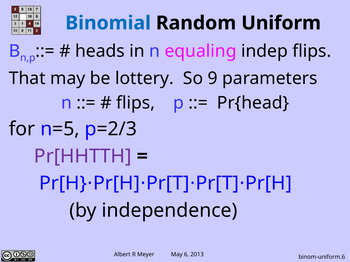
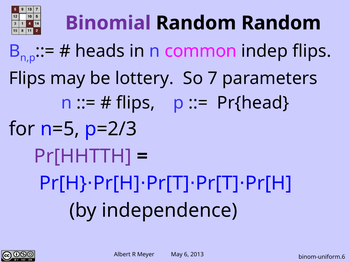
Binomial colour: blue -> purple (108, 23)
Random Uniform: Uniform -> Random (281, 23)
equaling: equaling -> common (201, 51)
That: That -> Flips (27, 79)
9: 9 -> 7 (213, 79)
